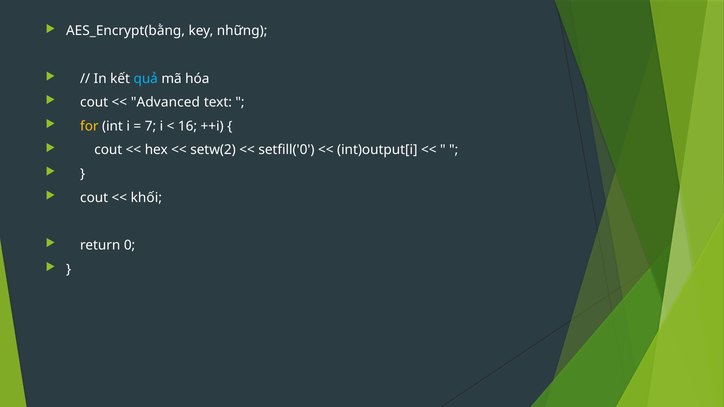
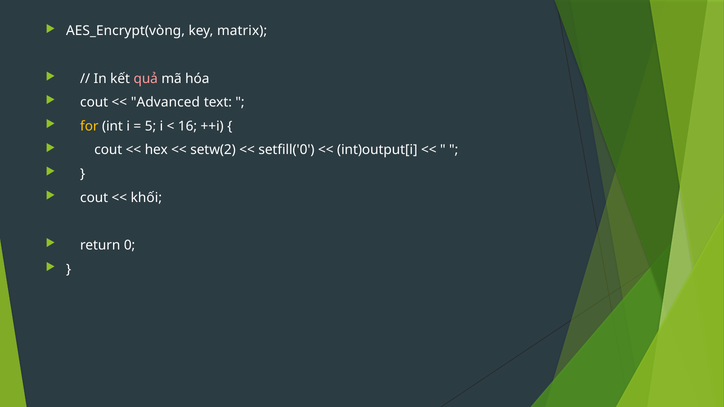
AES_Encrypt(bằng: AES_Encrypt(bằng -> AES_Encrypt(vòng (125, 31)
những: những -> matrix (242, 31)
quả colour: light blue -> pink (146, 79)
7: 7 -> 5 (150, 126)
